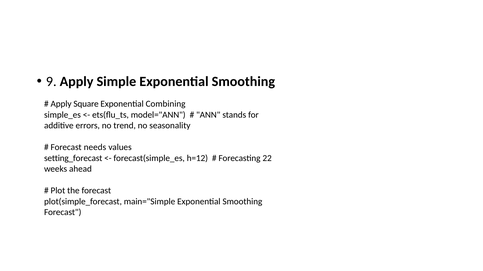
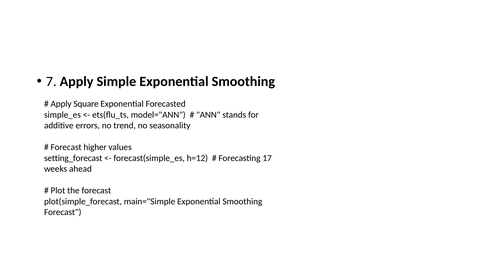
9: 9 -> 7 (51, 82)
Combining: Combining -> Forecasted (166, 104)
needs: needs -> higher (95, 148)
22: 22 -> 17 (267, 159)
